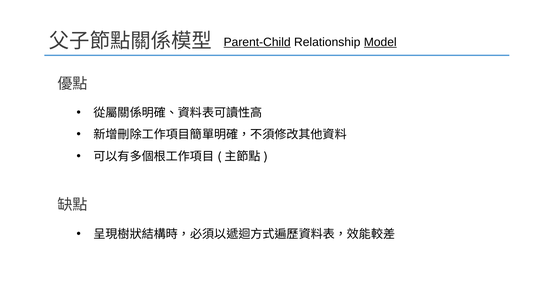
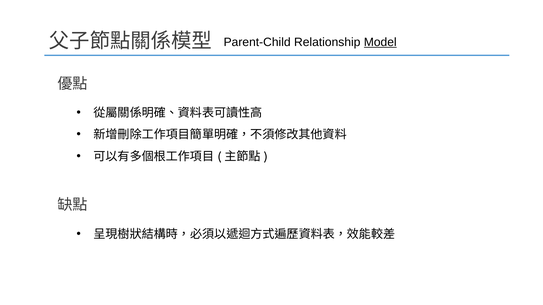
Parent-Child underline: present -> none (257, 42)
